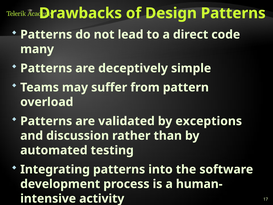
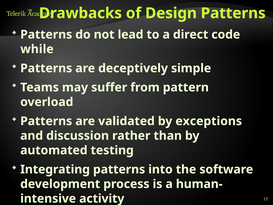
many: many -> while (37, 49)
